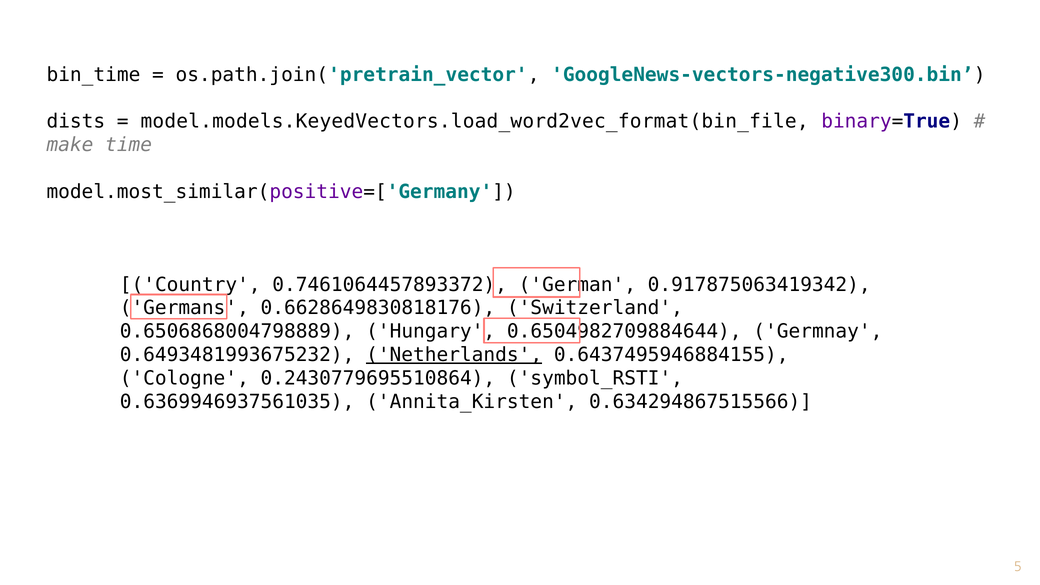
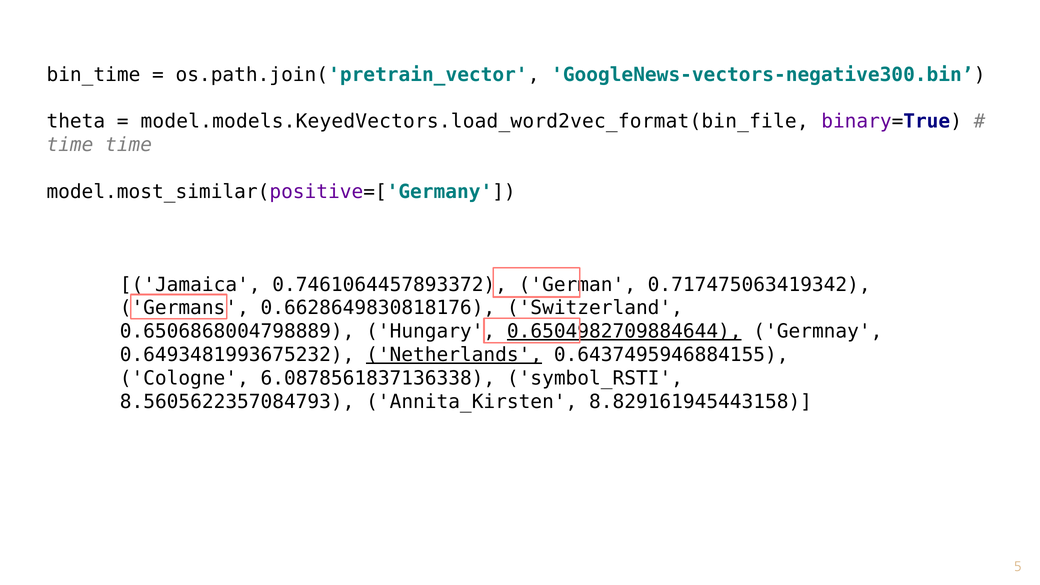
dists: dists -> theta (76, 121)
make: make -> time (70, 145)
Country: Country -> Jamaica (190, 285)
0.917875063419342: 0.917875063419342 -> 0.717475063419342 (759, 285)
0.6504982709884644 underline: none -> present (624, 331)
0.2430779695510864: 0.2430779695510864 -> 6.0878561837136338 (378, 378)
0.6369946937561035: 0.6369946937561035 -> 8.5605622357084793 (237, 402)
0.634294867515566: 0.634294867515566 -> 8.829161945443158 (701, 402)
